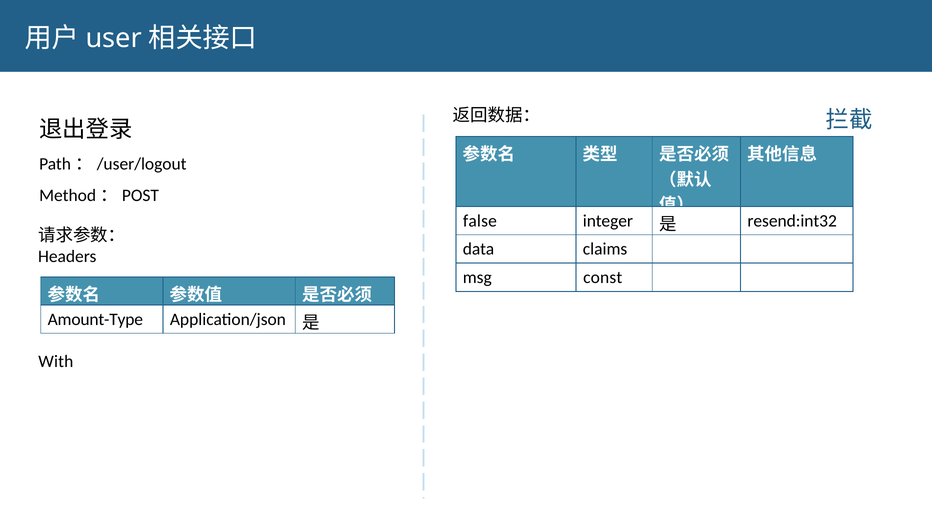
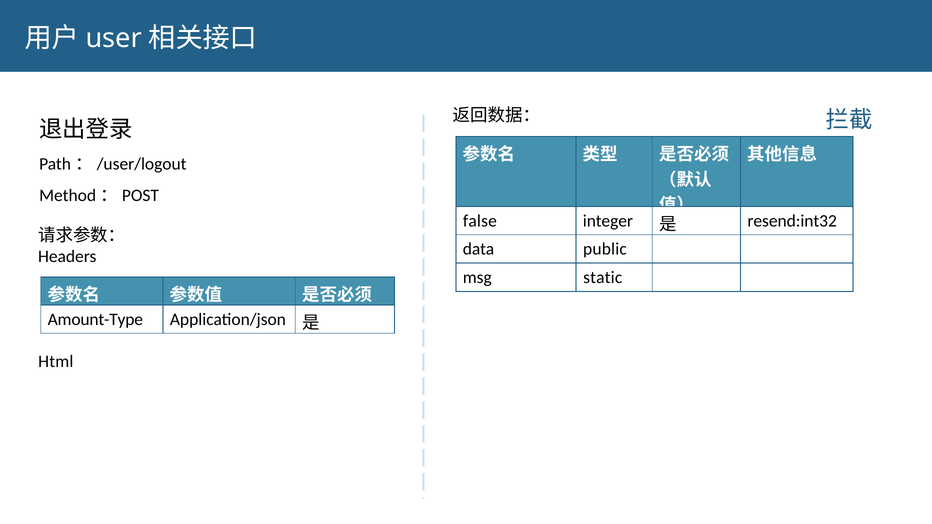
claims: claims -> public (605, 249)
const: const -> static (603, 278)
With: With -> Html (56, 361)
